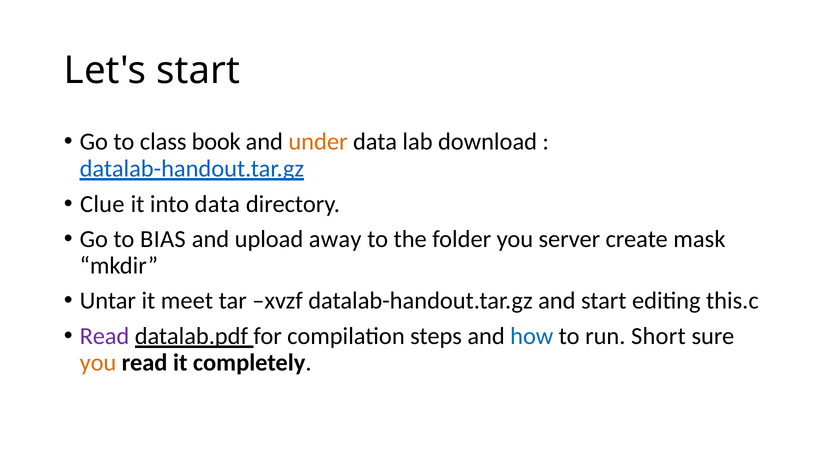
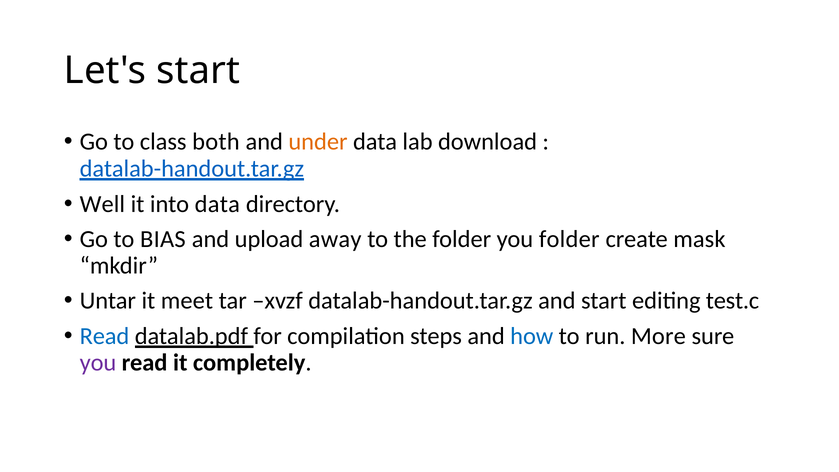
book: book -> both (216, 142)
Clue: Clue -> Well (102, 204)
you server: server -> folder (569, 239)
this.c: this.c -> test.c (733, 301)
Read colour: purple -> blue (104, 336)
Short: Short -> More (658, 336)
you colour: orange -> purple (98, 363)
